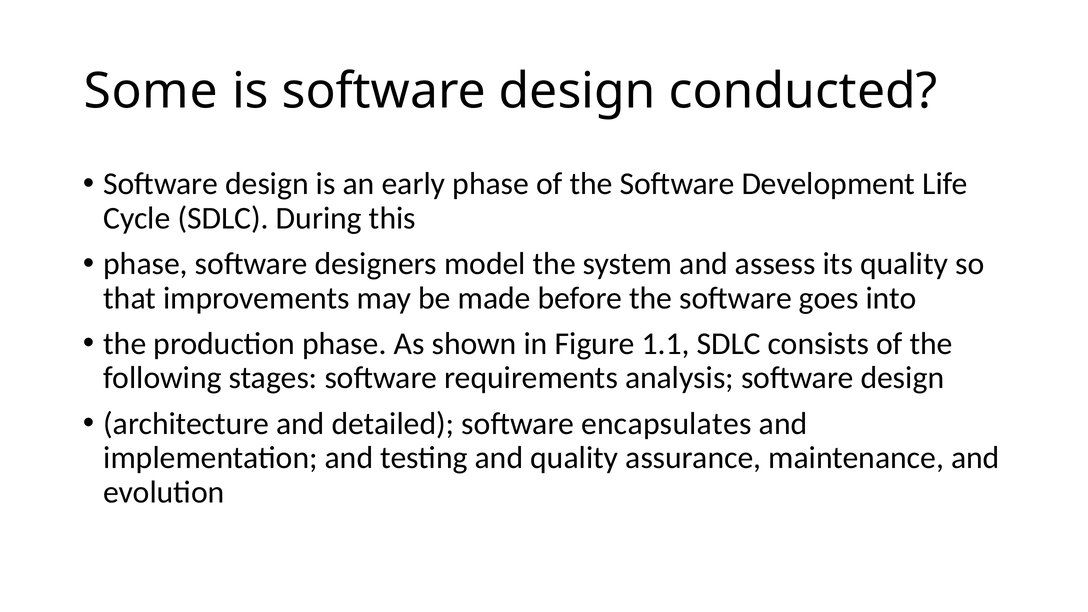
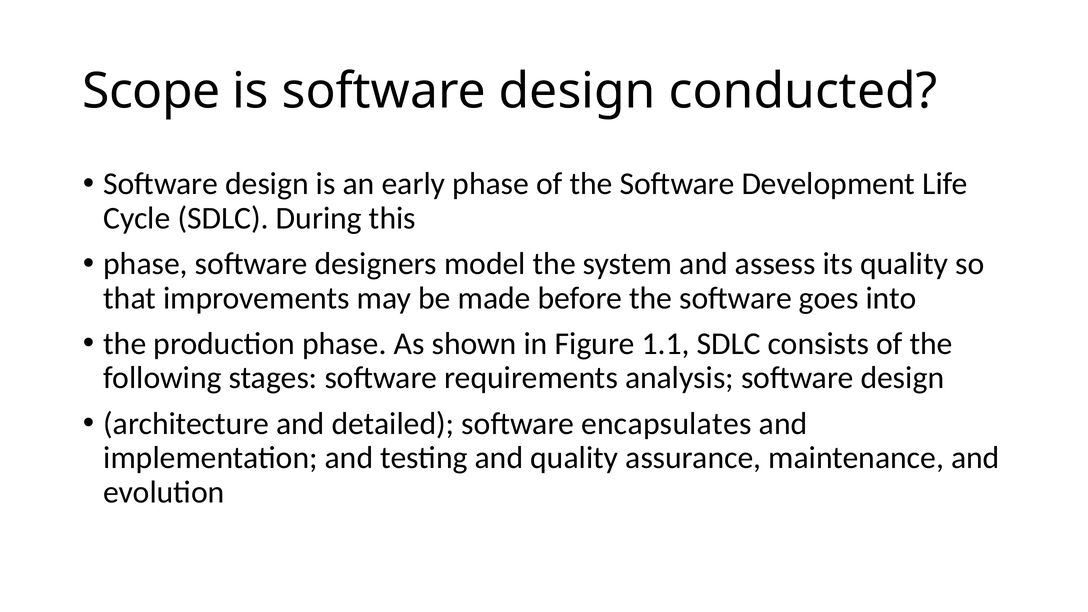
Some: Some -> Scope (151, 91)
